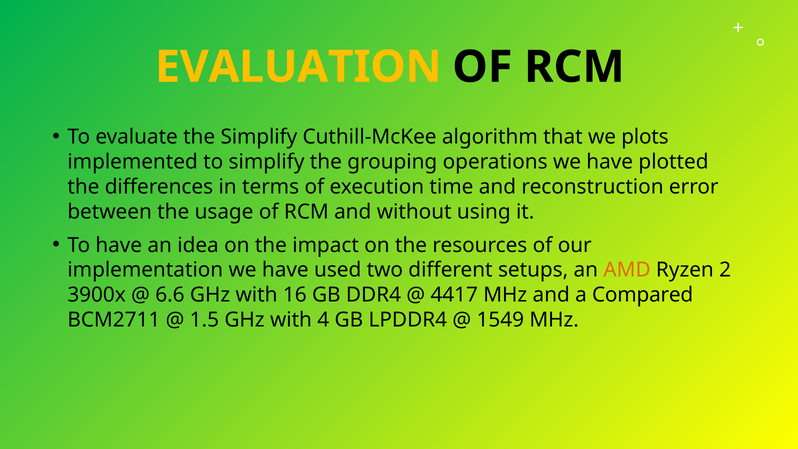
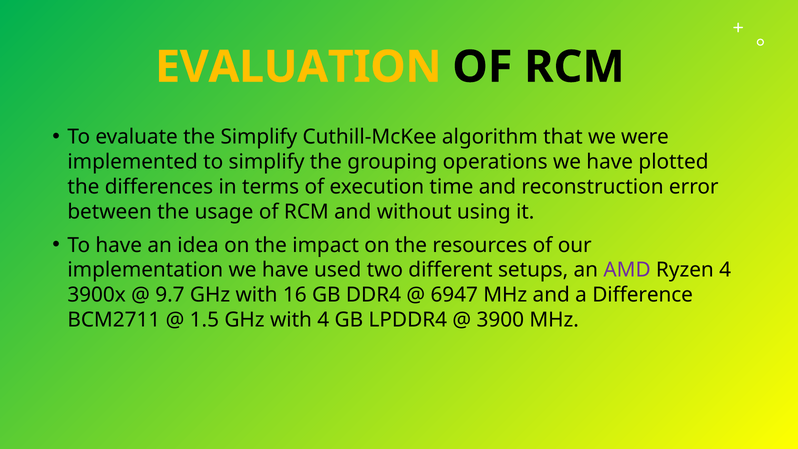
plots: plots -> were (645, 137)
AMD colour: orange -> purple (627, 270)
Ryzen 2: 2 -> 4 (725, 270)
6.6: 6.6 -> 9.7 (170, 295)
4417: 4417 -> 6947 (454, 295)
Compared: Compared -> Difference (643, 295)
1549: 1549 -> 3900 (500, 320)
